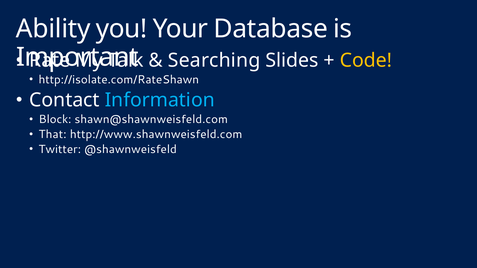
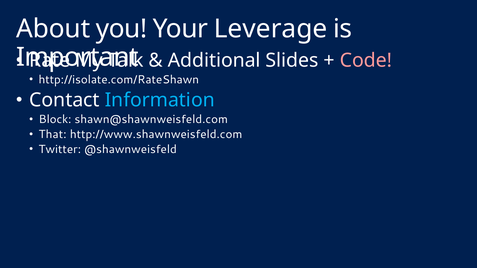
Ability: Ability -> About (53, 29)
Database: Database -> Leverage (271, 29)
Searching: Searching -> Additional (214, 60)
Code colour: yellow -> pink (366, 60)
